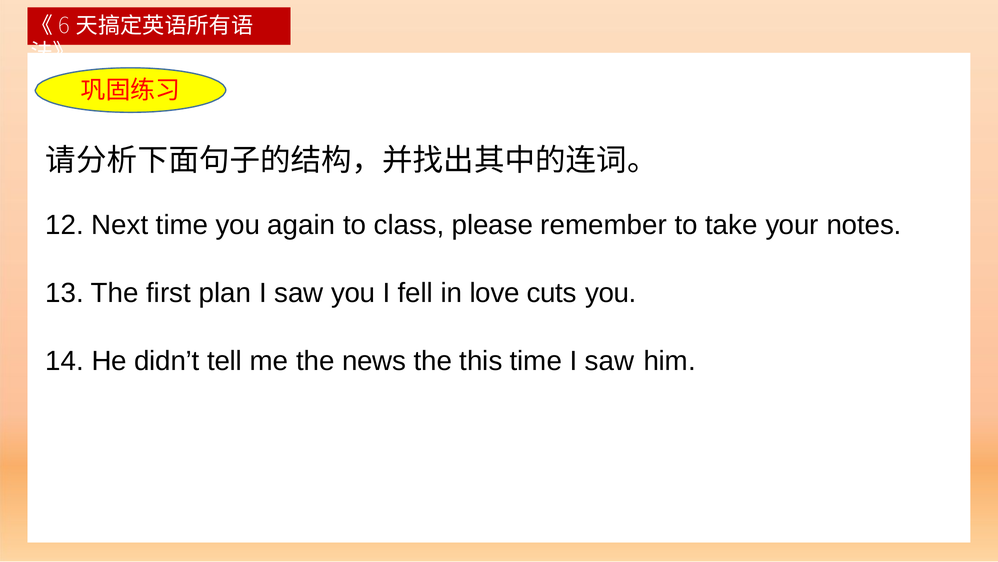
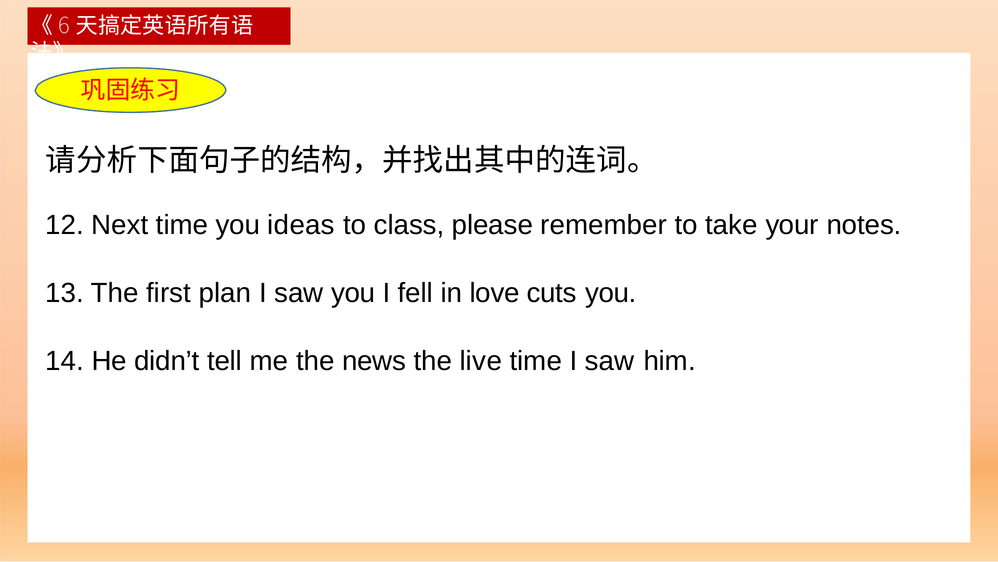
again: again -> ideas (301, 225)
this: this -> live (481, 361)
